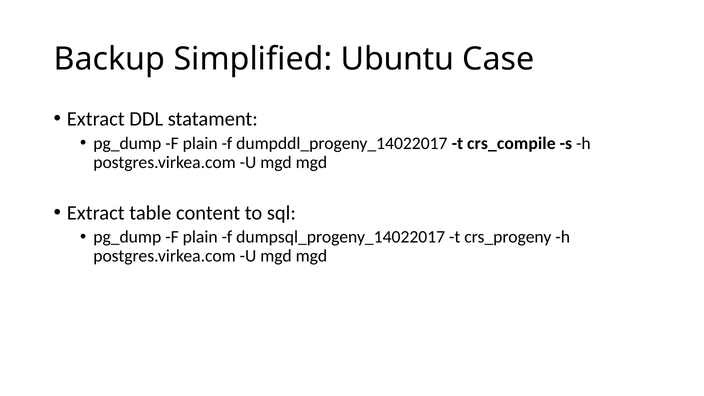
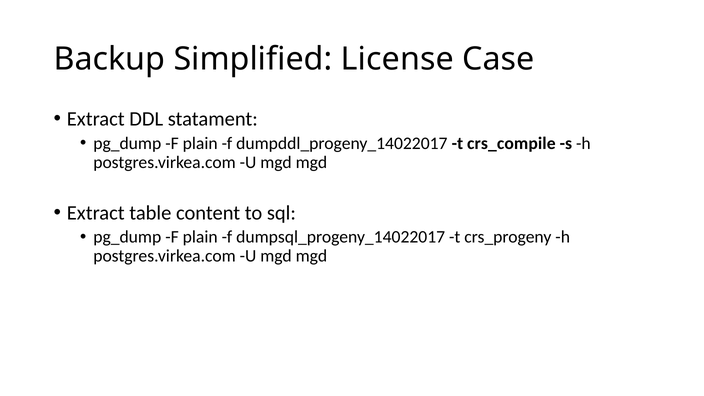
Ubuntu: Ubuntu -> License (397, 59)
